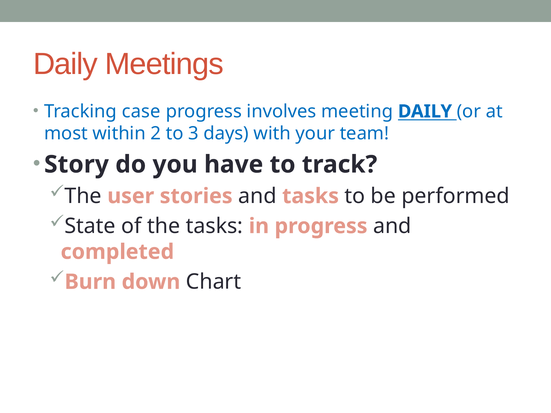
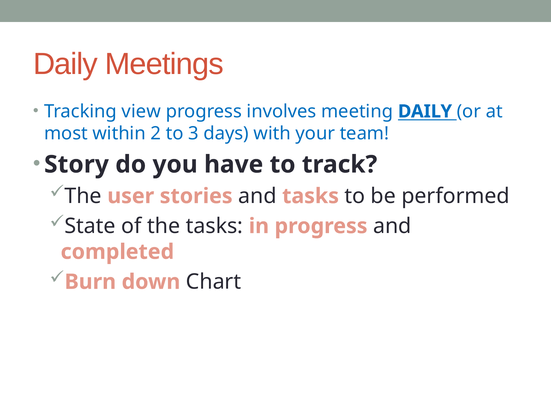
case: case -> view (141, 111)
